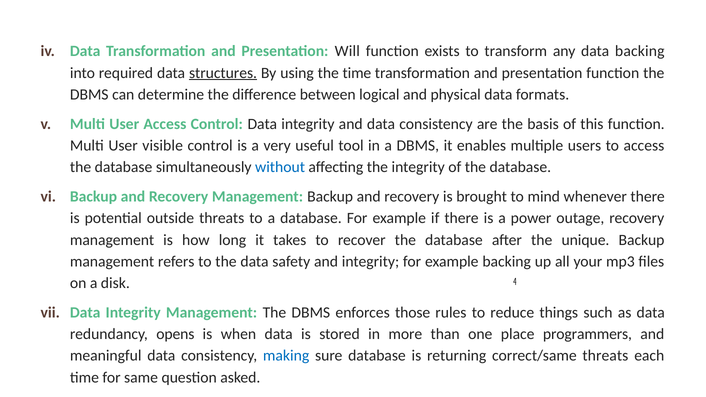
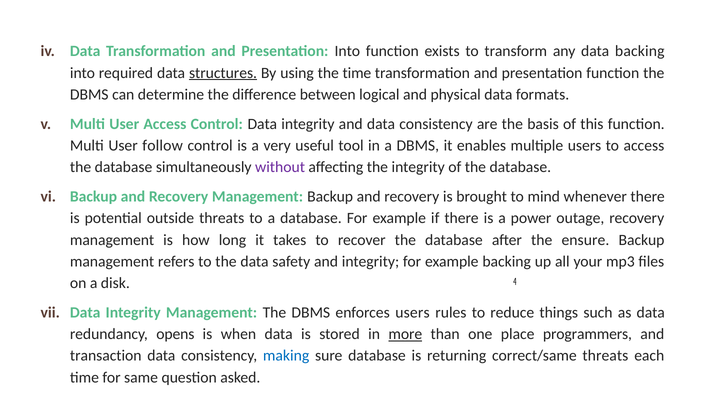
Presentation Will: Will -> Into (347, 51)
visible: visible -> follow (163, 146)
without colour: blue -> purple (280, 167)
unique: unique -> ensure (585, 240)
enforces those: those -> users (412, 313)
more underline: none -> present (405, 334)
meaningful: meaningful -> transaction (106, 356)
